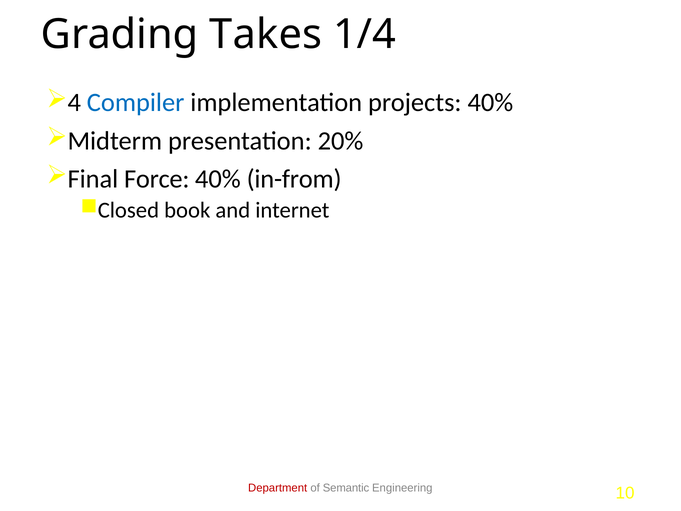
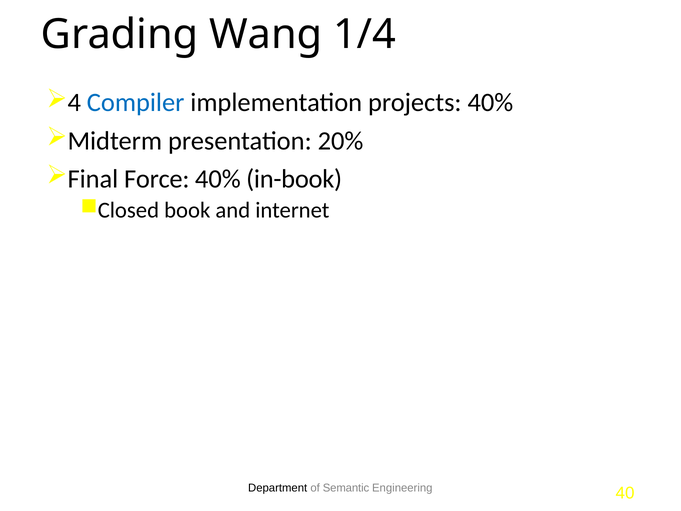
Takes: Takes -> Wang (266, 35)
in-from: in-from -> in-book (294, 179)
Department colour: red -> black (278, 488)
10: 10 -> 40 (625, 493)
